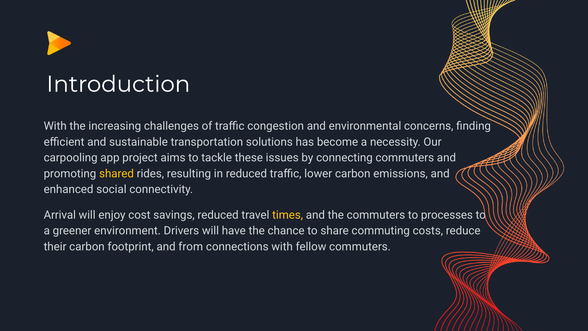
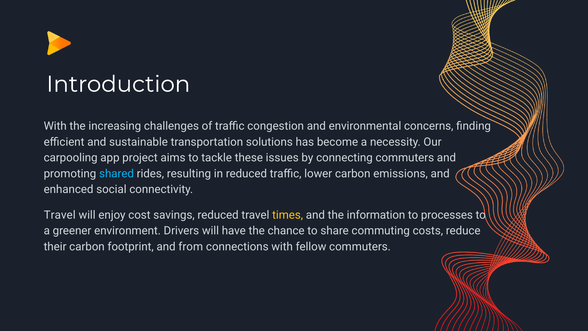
shared colour: yellow -> light blue (116, 173)
Arrival: Arrival -> Travel (60, 215)
the commuters: commuters -> information (376, 215)
